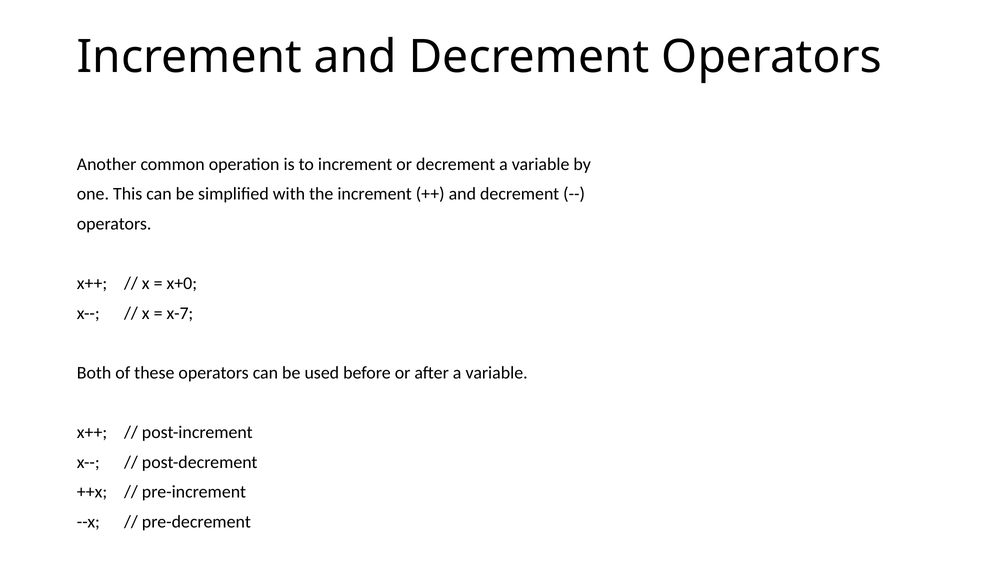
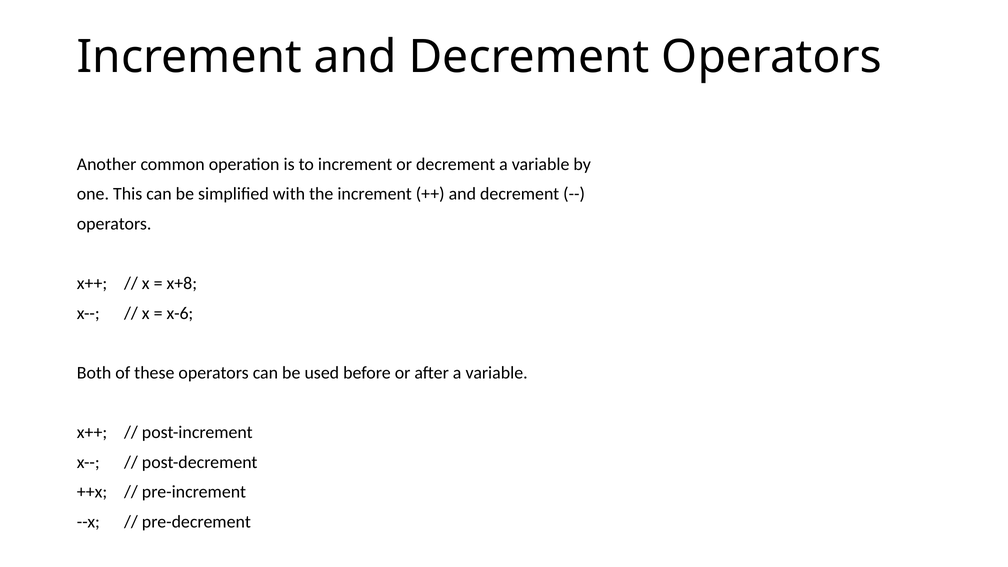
x+0: x+0 -> x+8 (182, 283)
x-7: x-7 -> x-6 (180, 313)
